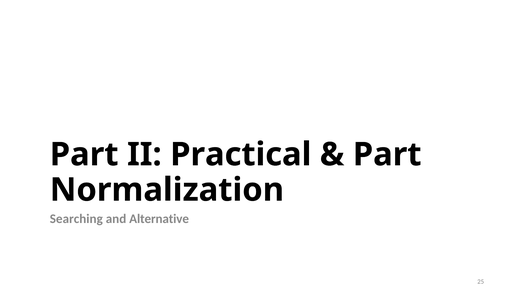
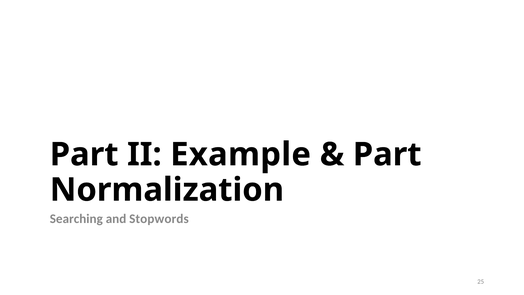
Practical: Practical -> Example (241, 154)
Alternative: Alternative -> Stopwords (159, 219)
